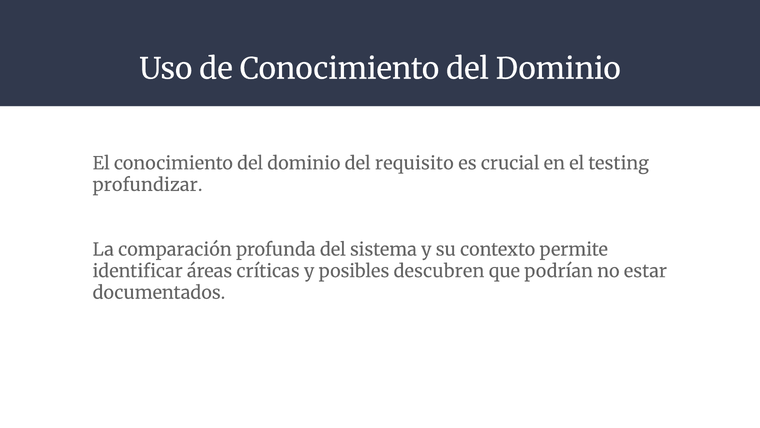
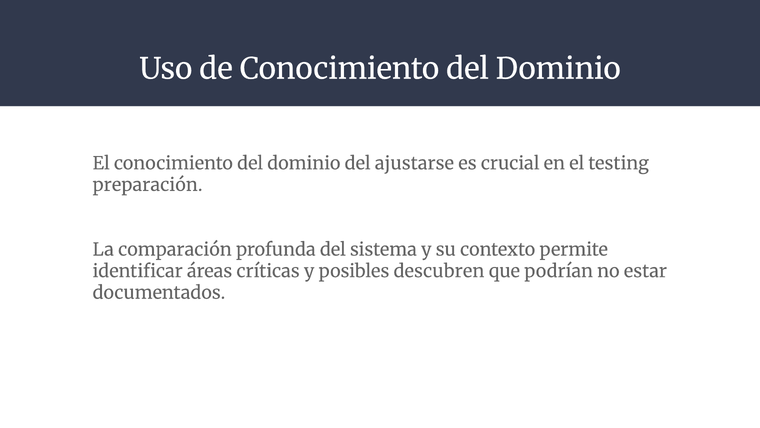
requisito: requisito -> ajustarse (414, 163)
profundizar: profundizar -> preparación (148, 185)
